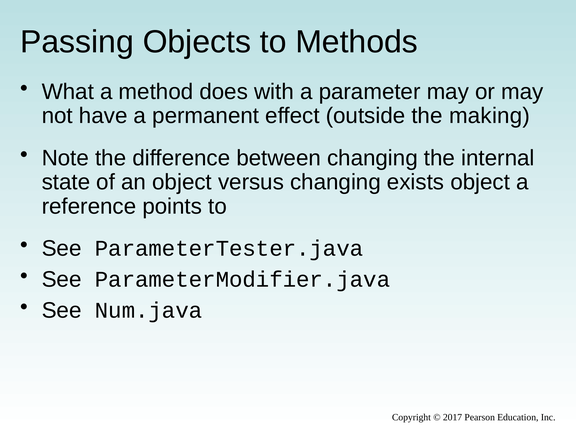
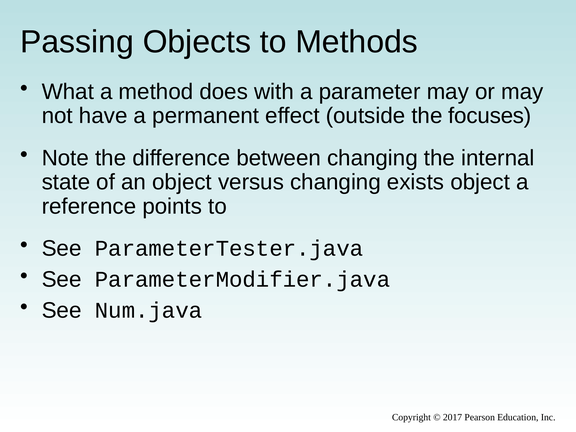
making: making -> focuses (490, 116)
